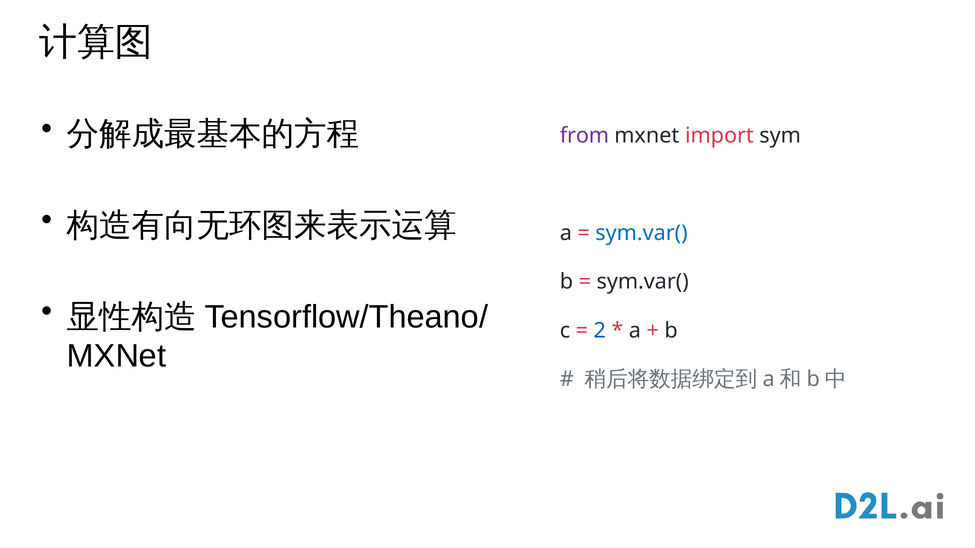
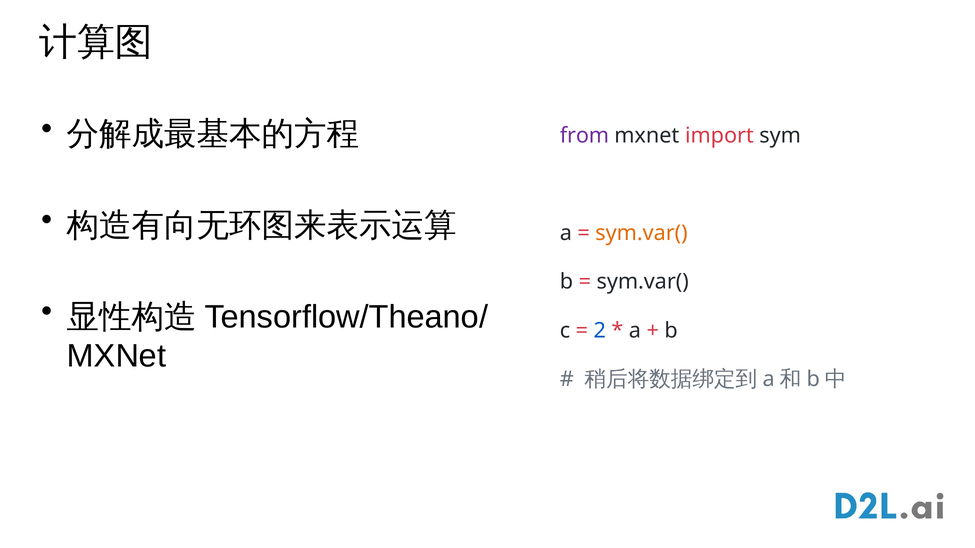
sym.var( colour: blue -> orange (642, 233)
